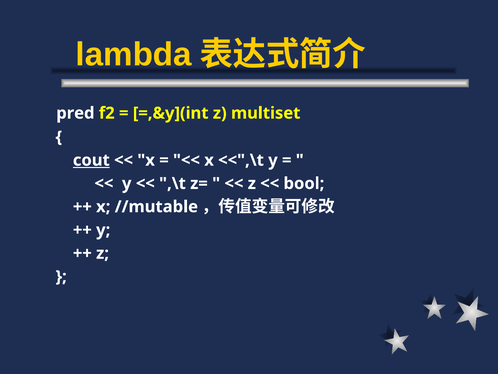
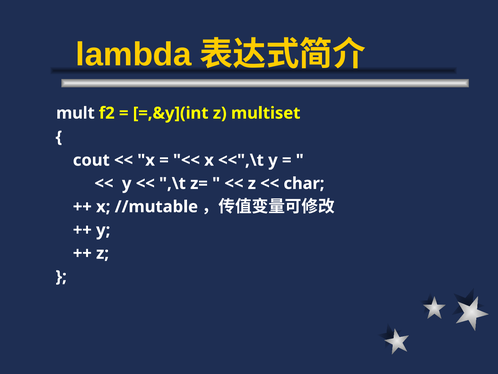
pred: pred -> mult (75, 113)
cout underline: present -> none (91, 160)
bool: bool -> char (304, 183)
